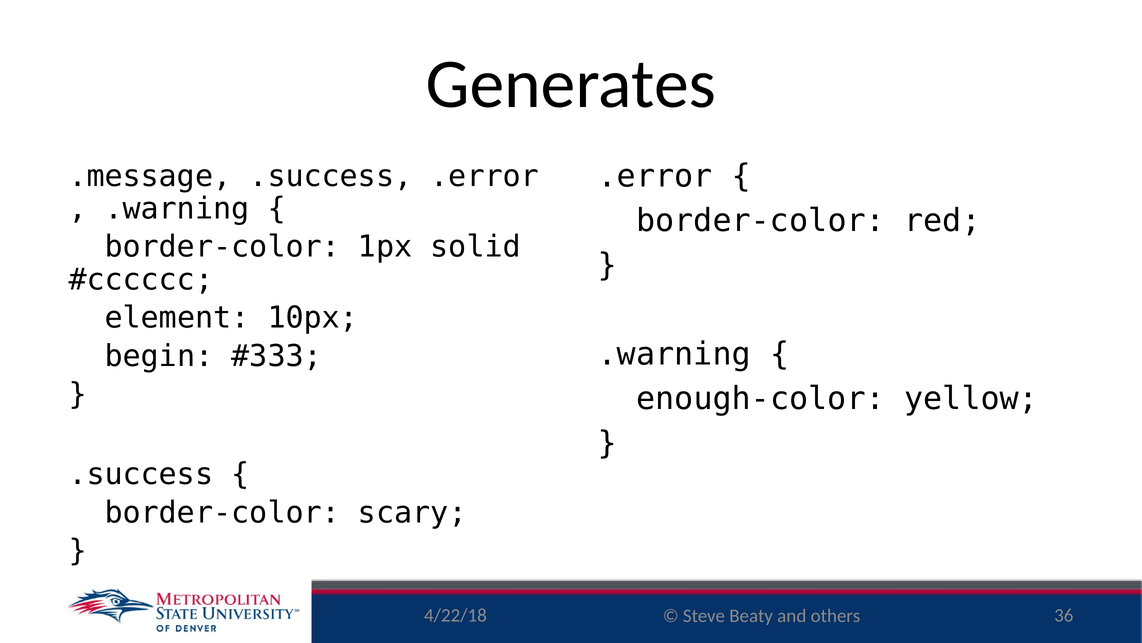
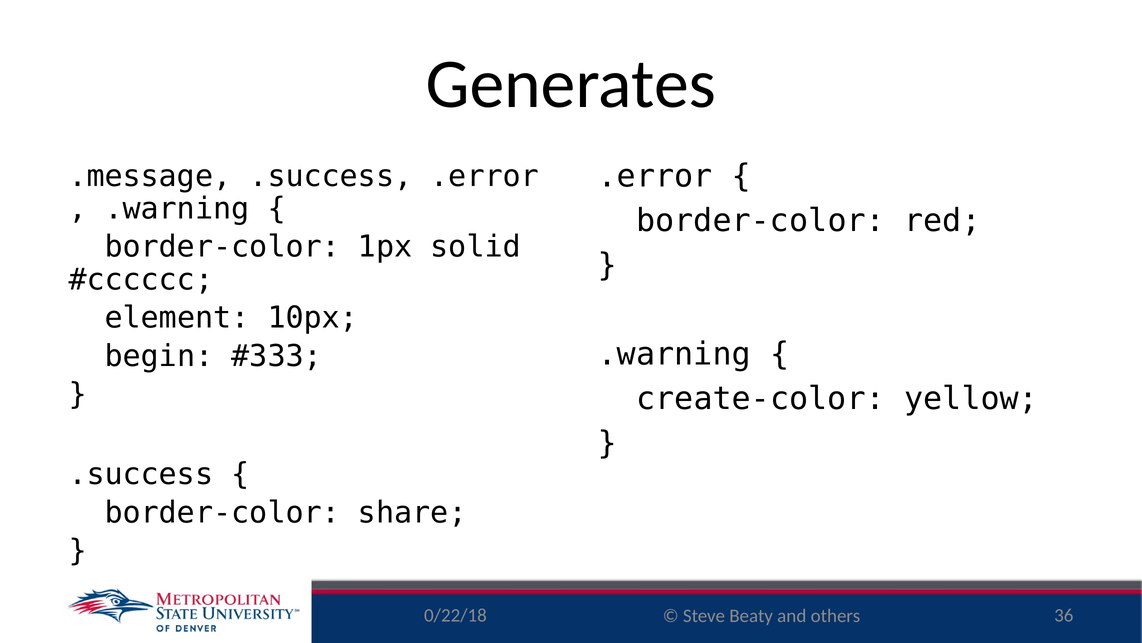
enough-color: enough-color -> create-color (760, 399)
scary: scary -> share (412, 512)
4/22/18: 4/22/18 -> 0/22/18 (455, 615)
